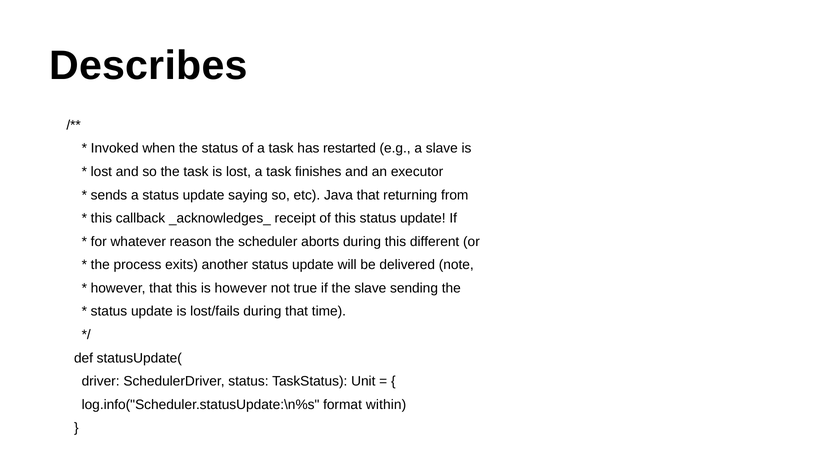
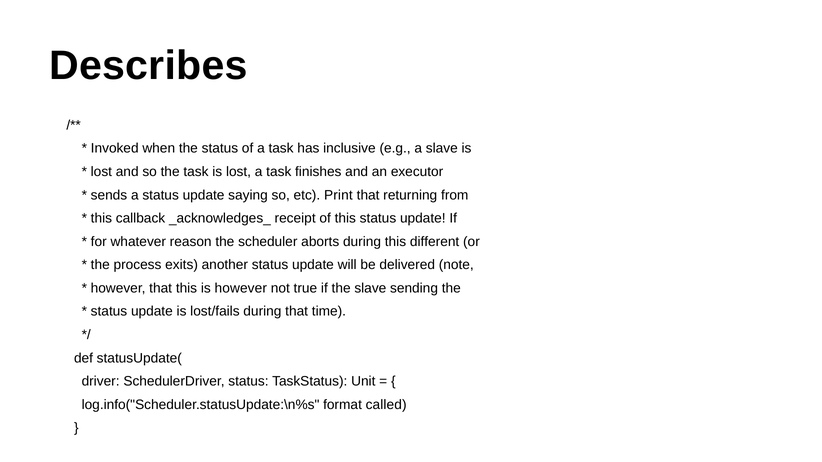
restarted: restarted -> inclusive (349, 149)
Java: Java -> Print (338, 195)
within: within -> called (386, 405)
